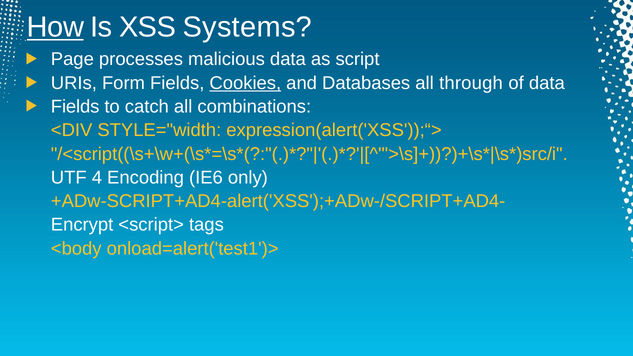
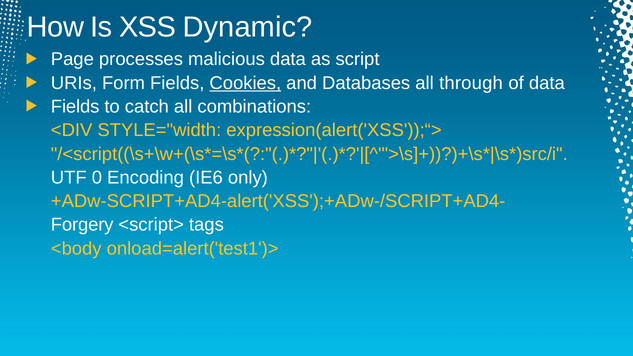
How underline: present -> none (55, 27)
Systems: Systems -> Dynamic (247, 27)
4: 4 -> 0 (97, 178)
Encrypt: Encrypt -> Forgery (82, 225)
